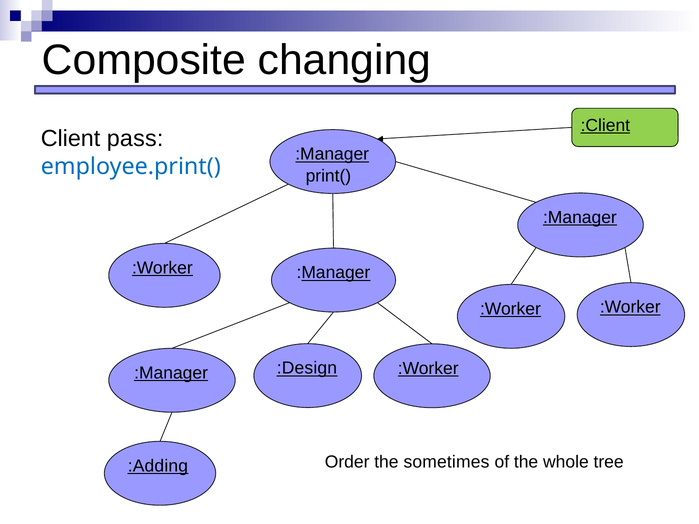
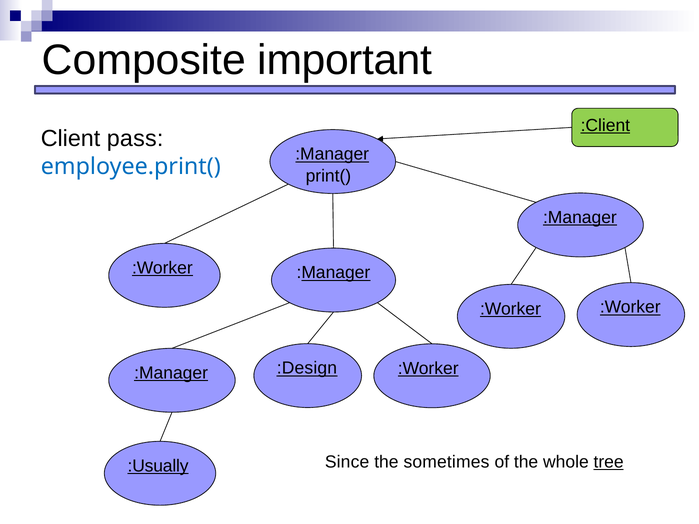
changing: changing -> important (345, 60)
Order: Order -> Since (347, 462)
tree underline: none -> present (609, 462)
:Adding: :Adding -> :Usually (158, 466)
